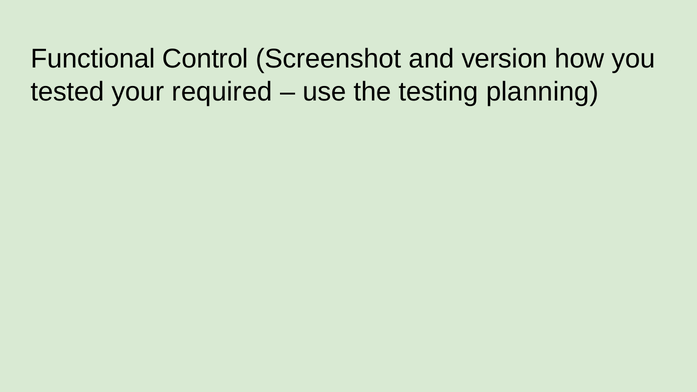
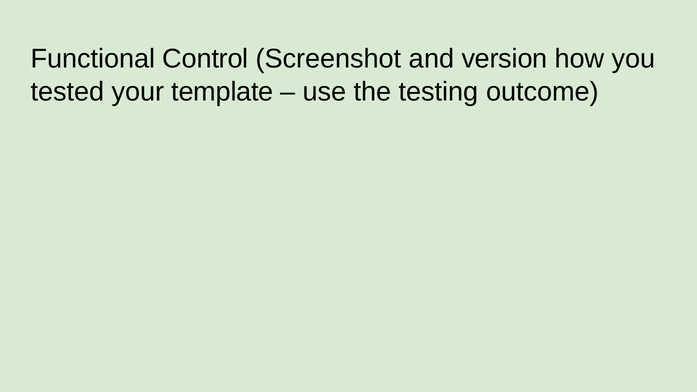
required: required -> template (222, 92)
planning: planning -> outcome (542, 92)
